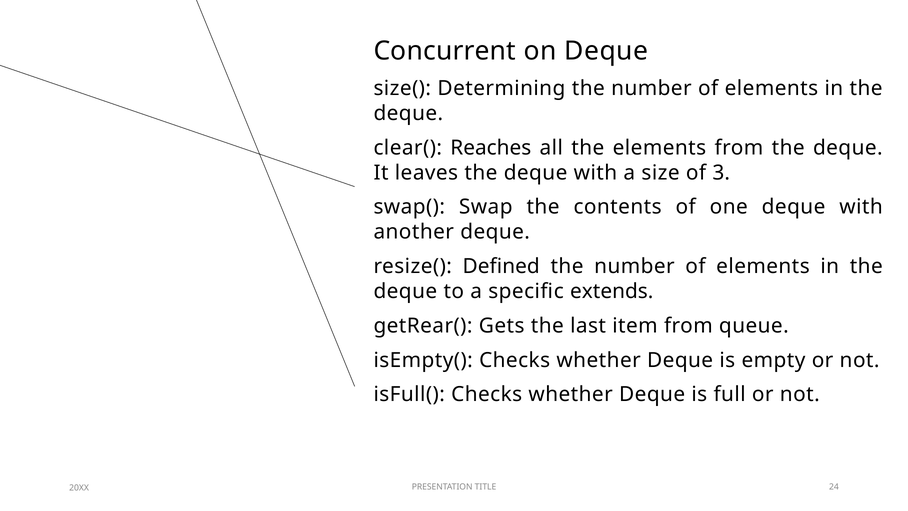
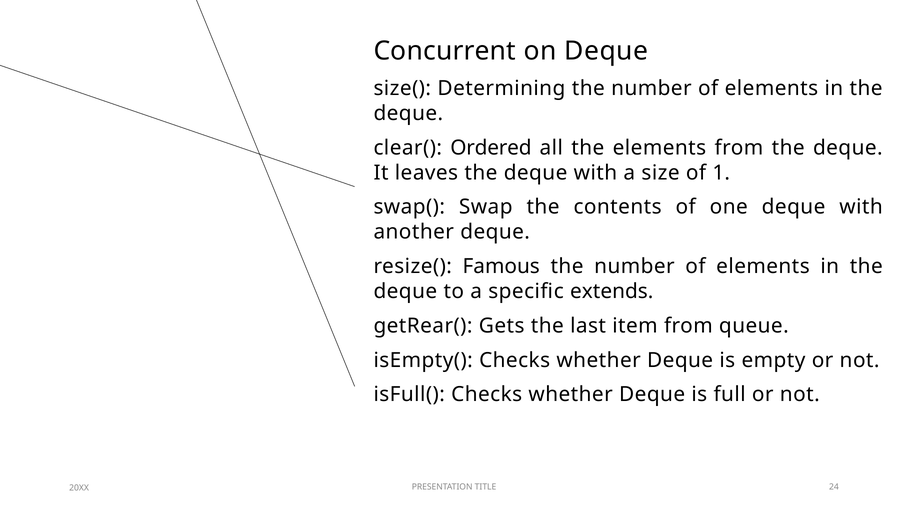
Reaches: Reaches -> Ordered (491, 148)
3: 3 -> 1 (721, 173)
Defined: Defined -> Famous (501, 266)
